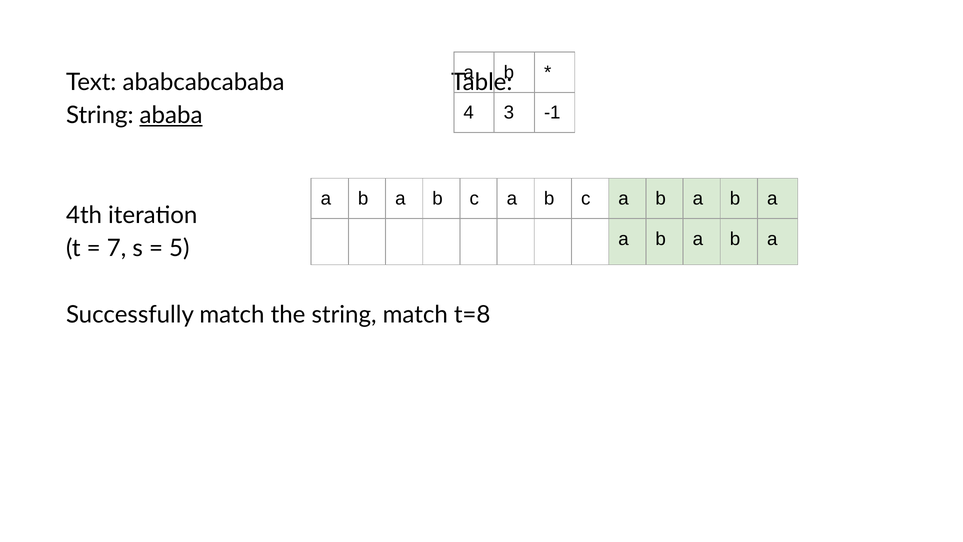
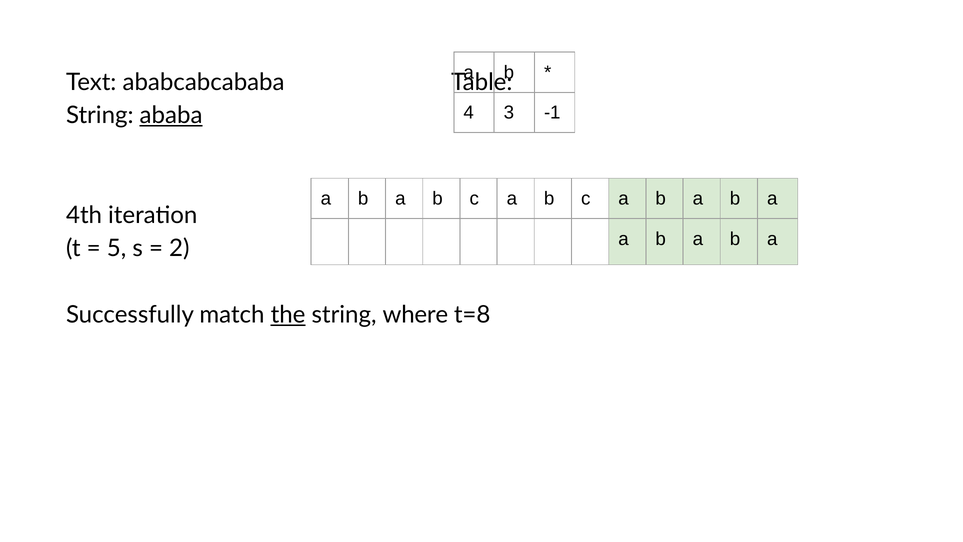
7: 7 -> 5 (117, 248)
5: 5 -> 2 (179, 248)
the underline: none -> present (288, 315)
string match: match -> where (415, 315)
